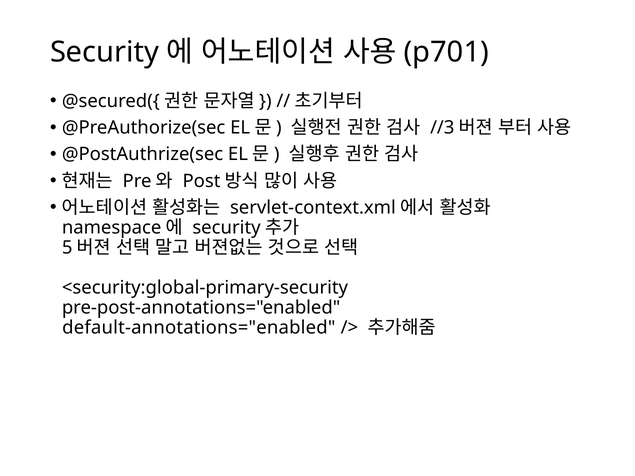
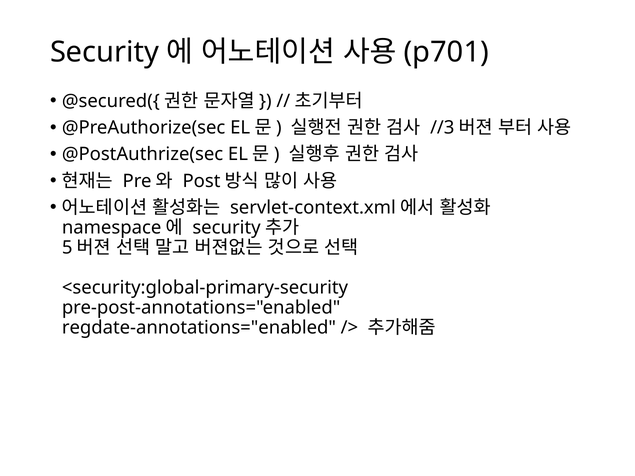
default-annotations="enabled: default-annotations="enabled -> regdate-annotations="enabled (199, 328)
